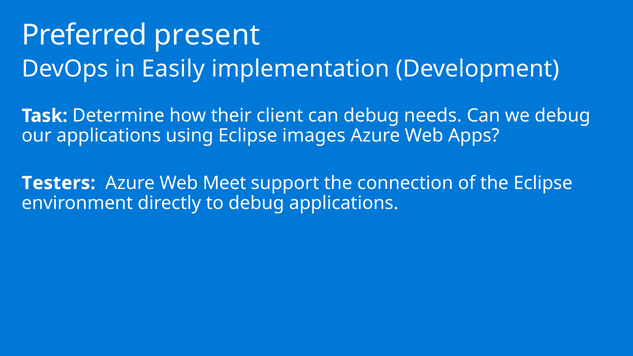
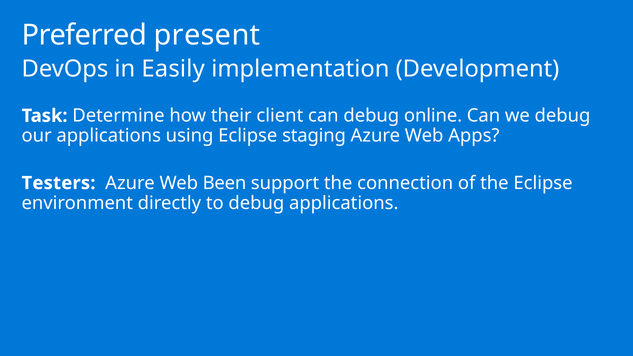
needs: needs -> online (433, 116)
images: images -> staging (314, 136)
Meet: Meet -> Been (225, 183)
